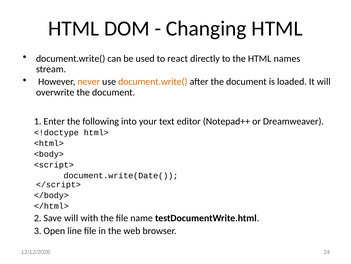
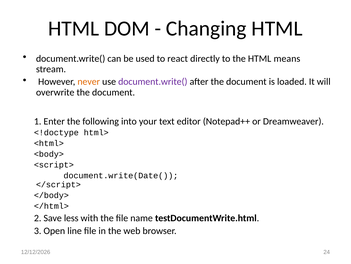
names: names -> means (287, 58)
document.write( colour: orange -> purple (153, 82)
Save will: will -> less (71, 217)
